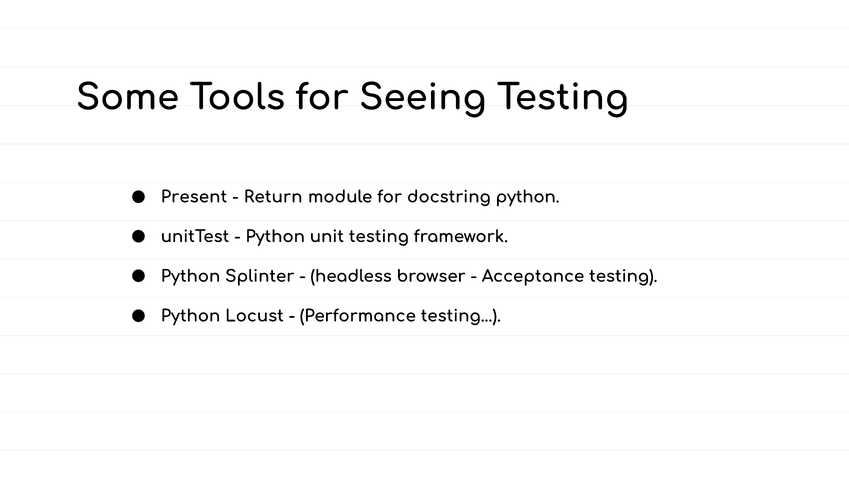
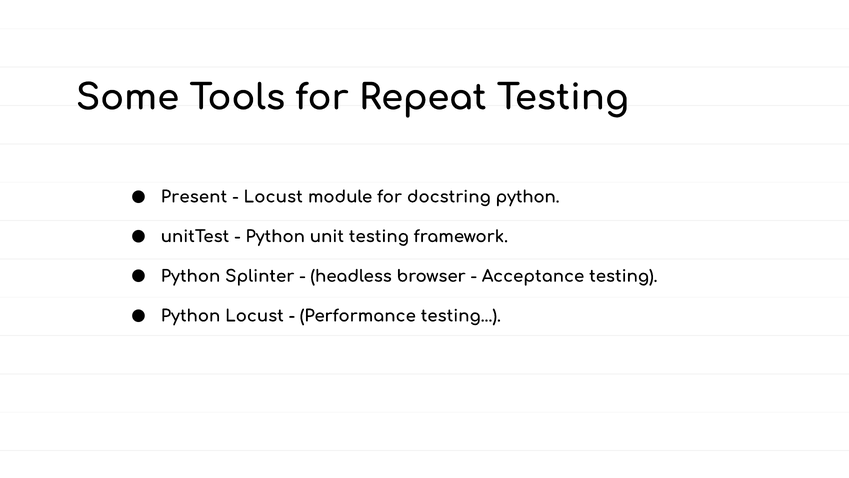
Seeing: Seeing -> Repeat (423, 98)
Return: Return -> Locust (273, 197)
